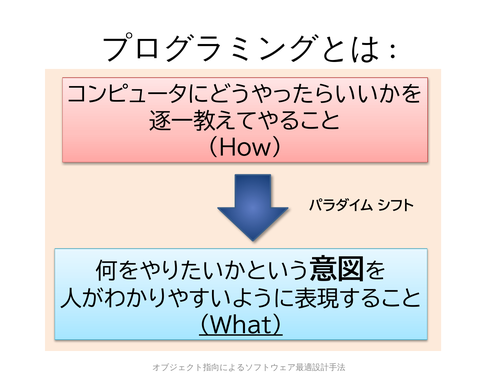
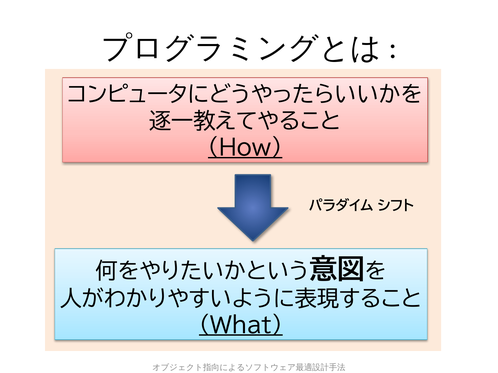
How underline: none -> present (245, 148)
